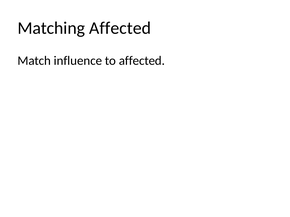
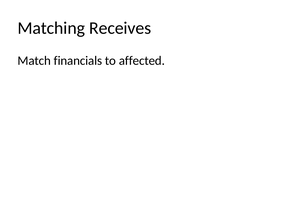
Matching Affected: Affected -> Receives (120, 28)
influence: influence -> financials (78, 61)
